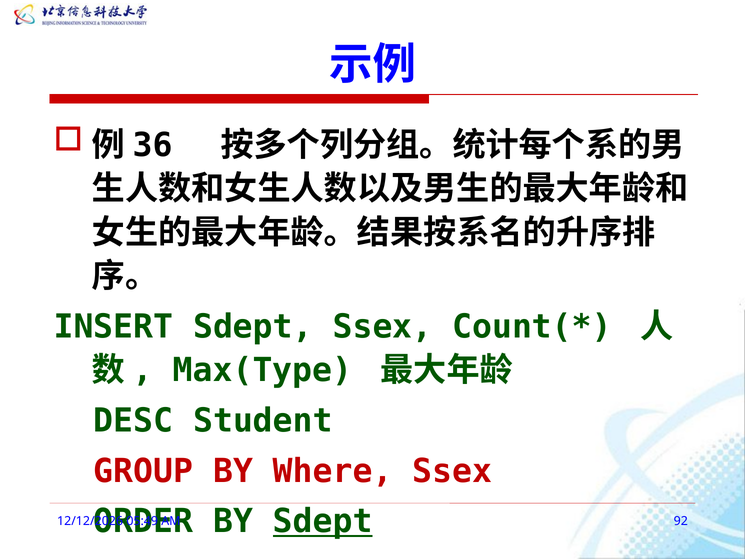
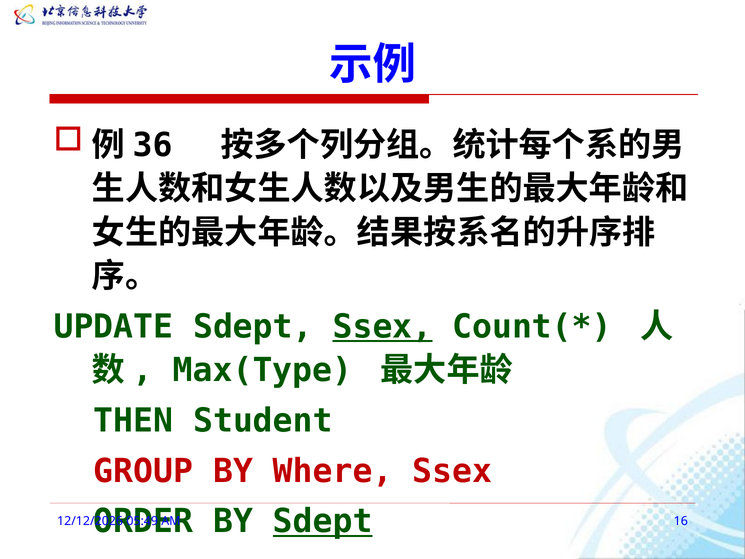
INSERT: INSERT -> UPDATE (113, 327)
Ssex underline: none -> present (383, 327)
DESC: DESC -> THEN (133, 421)
92: 92 -> 16 (681, 521)
